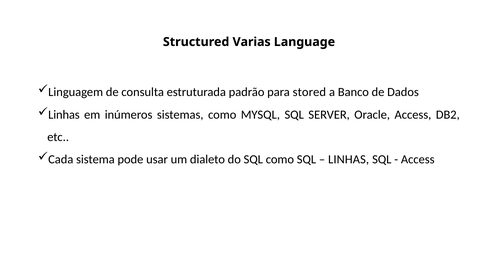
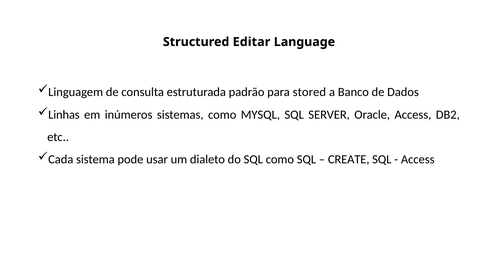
Varias: Varias -> Editar (252, 42)
LINHAS: LINHAS -> CREATE (349, 159)
